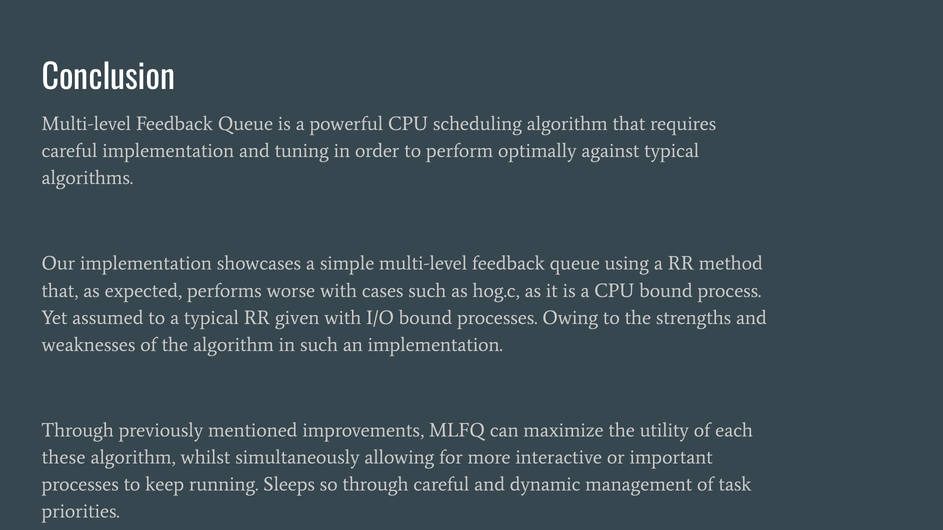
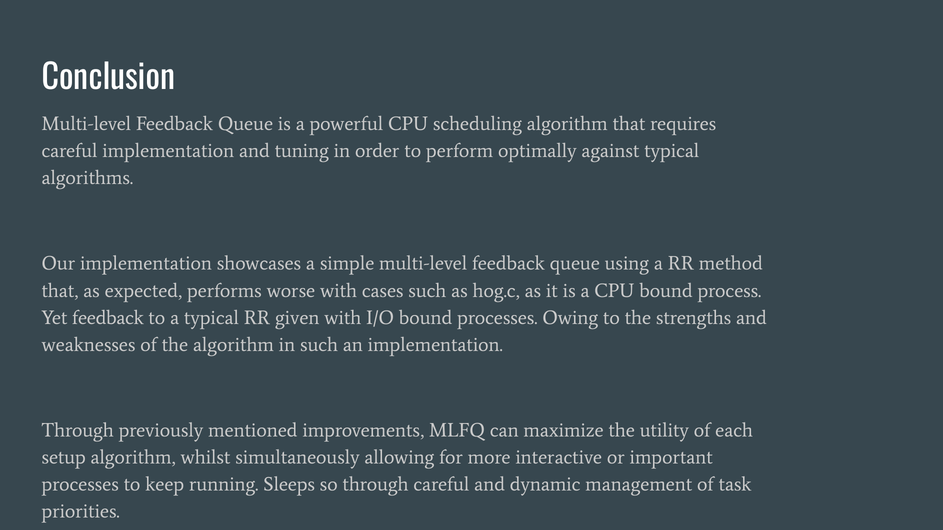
Yet assumed: assumed -> feedback (108, 318)
these: these -> setup (64, 458)
